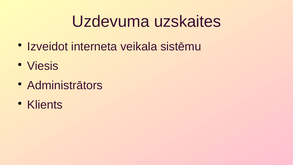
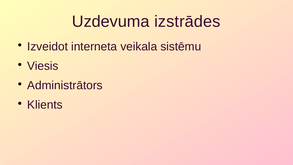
uzskaites: uzskaites -> izstrādes (187, 21)
